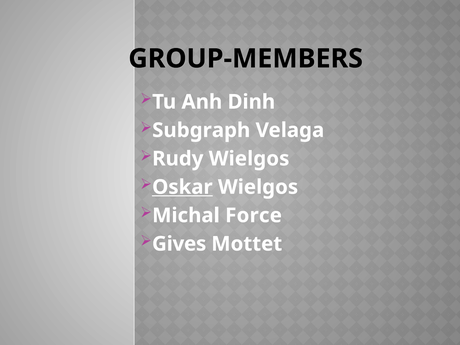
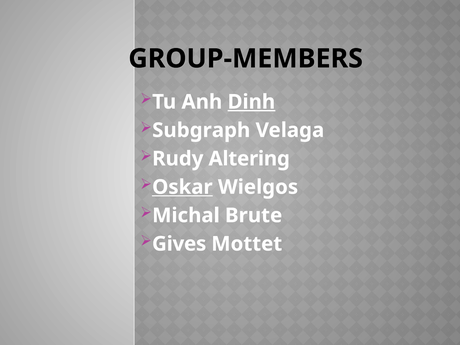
Dinh underline: none -> present (251, 102)
Rudy Wielgos: Wielgos -> Altering (249, 159)
Force: Force -> Brute (254, 215)
